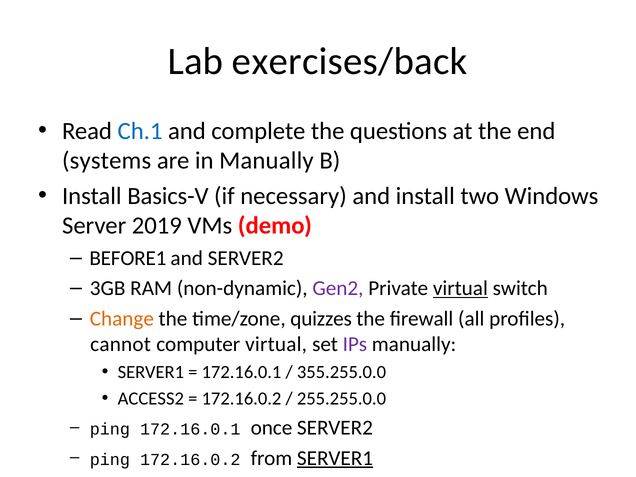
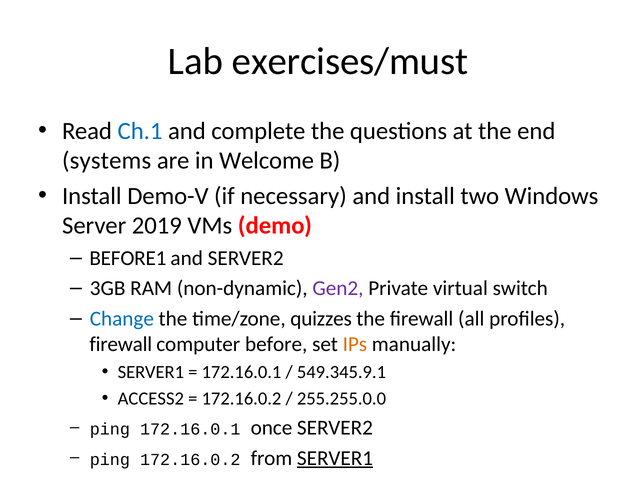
exercises/back: exercises/back -> exercises/must (350, 62)
in Manually: Manually -> Welcome (267, 161)
Basics-V: Basics-V -> Demo-V (168, 196)
virtual underline: present -> none (460, 288)
Change colour: orange -> blue (122, 319)
cannot: cannot -> firewall (121, 344)
computer virtual: virtual -> before (276, 344)
IPs colour: purple -> orange (355, 344)
355.255.0.0: 355.255.0.0 -> 549.345.9.1 (341, 372)
